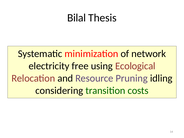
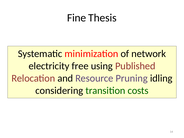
Bilal: Bilal -> Fine (77, 18)
Ecological: Ecological -> Published (135, 66)
